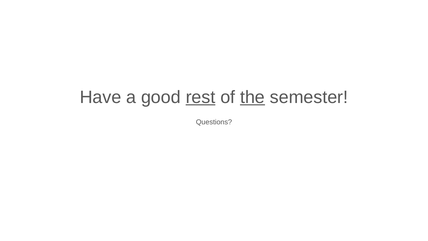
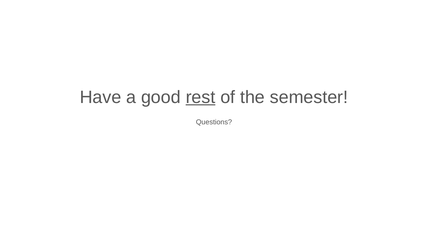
the underline: present -> none (253, 97)
